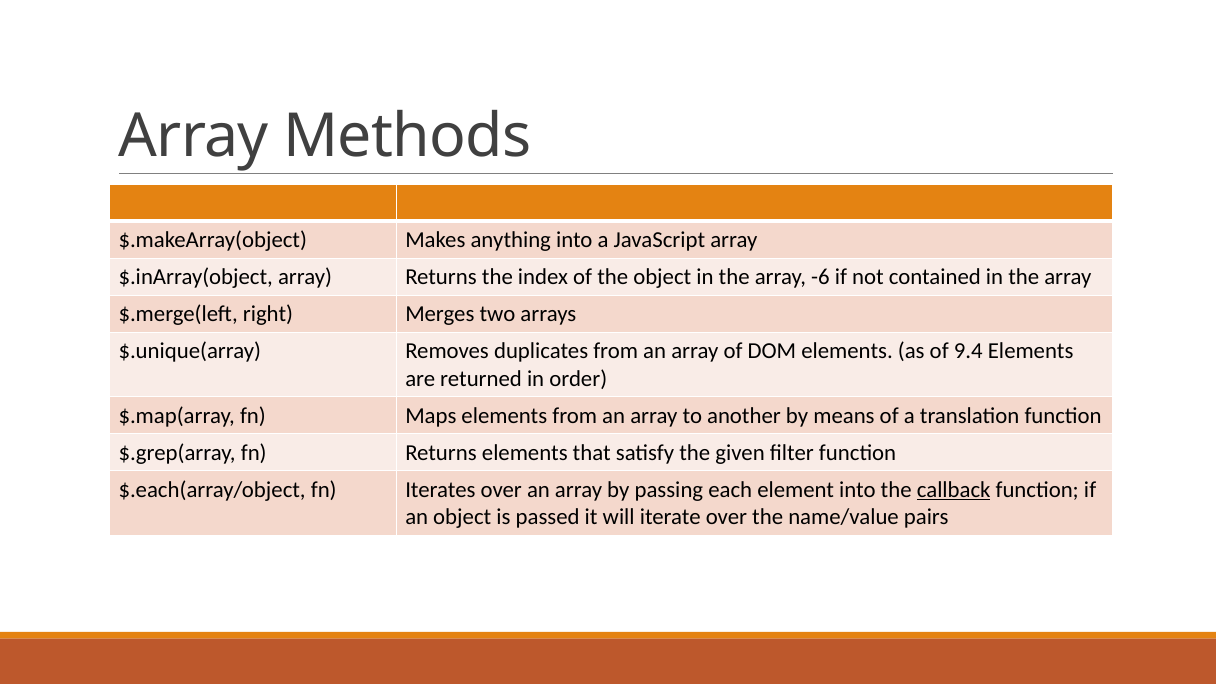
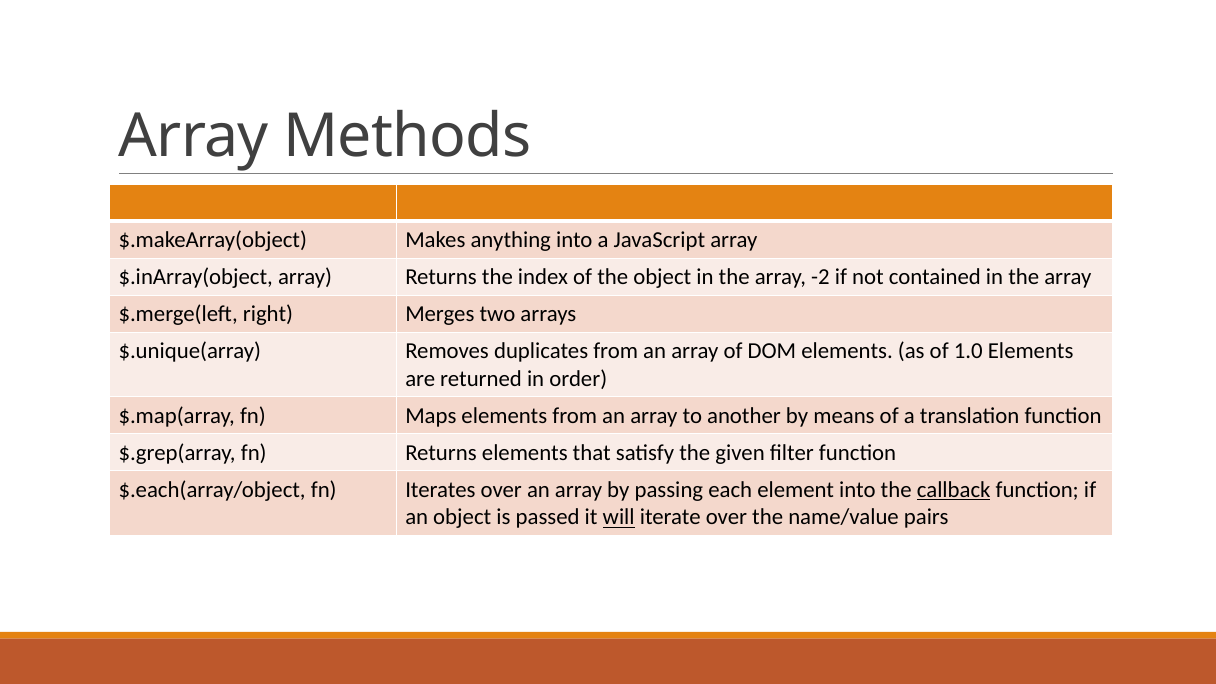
-6: -6 -> -2 (820, 277)
9.4: 9.4 -> 1.0 (968, 351)
will underline: none -> present (619, 517)
